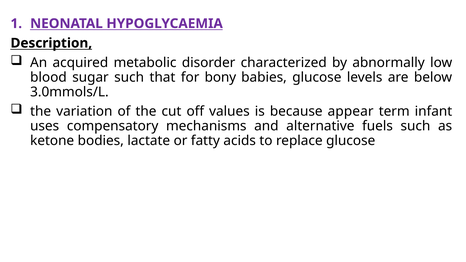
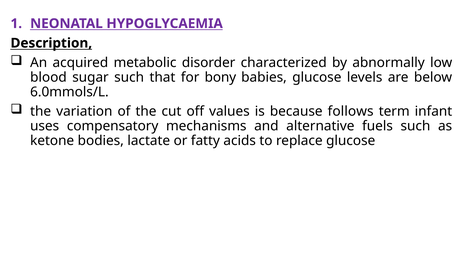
3.0mmols/L: 3.0mmols/L -> 6.0mmols/L (69, 92)
appear: appear -> follows (351, 112)
